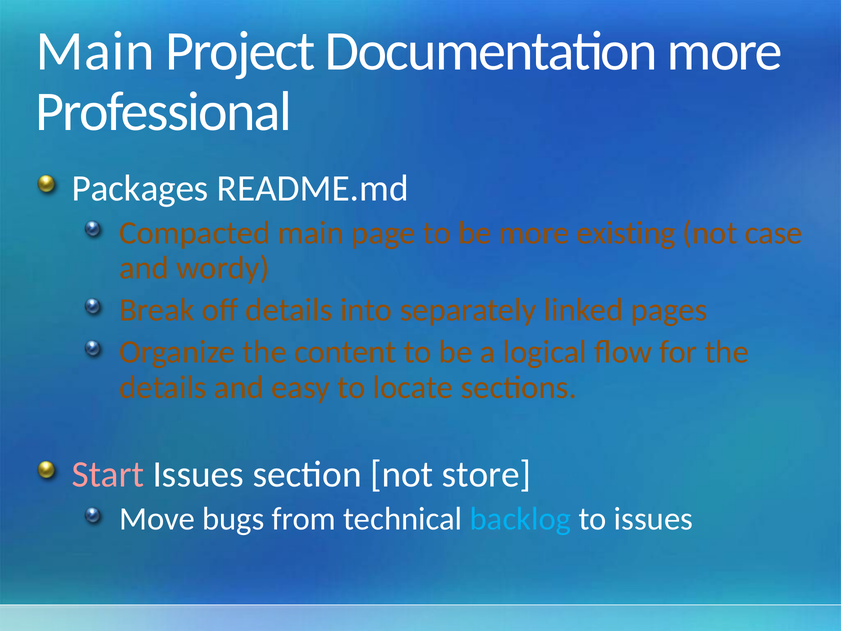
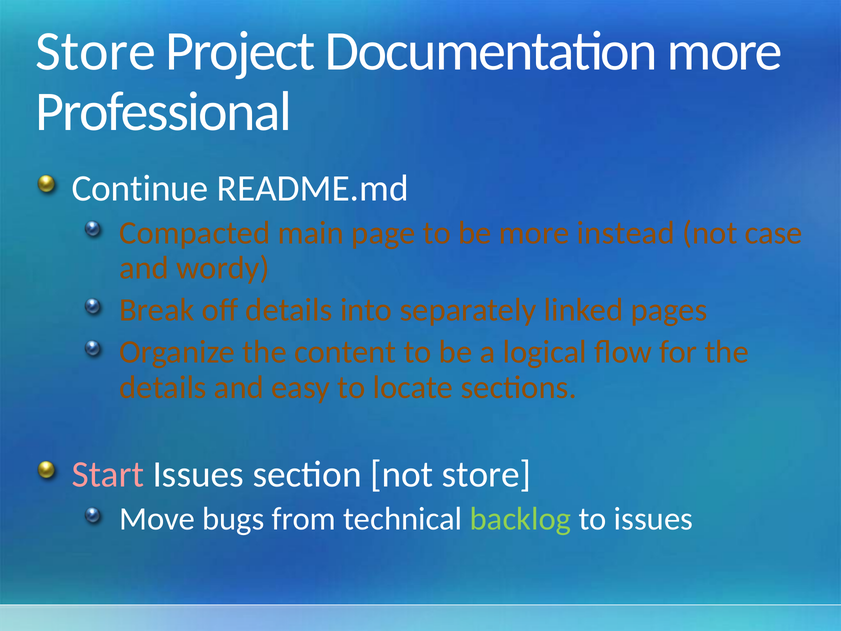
Main: Main -> Store (96, 51)
Packages: Packages -> Continue (140, 188)
existing: existing -> instead (626, 233)
backlog colour: light blue -> light green (521, 519)
